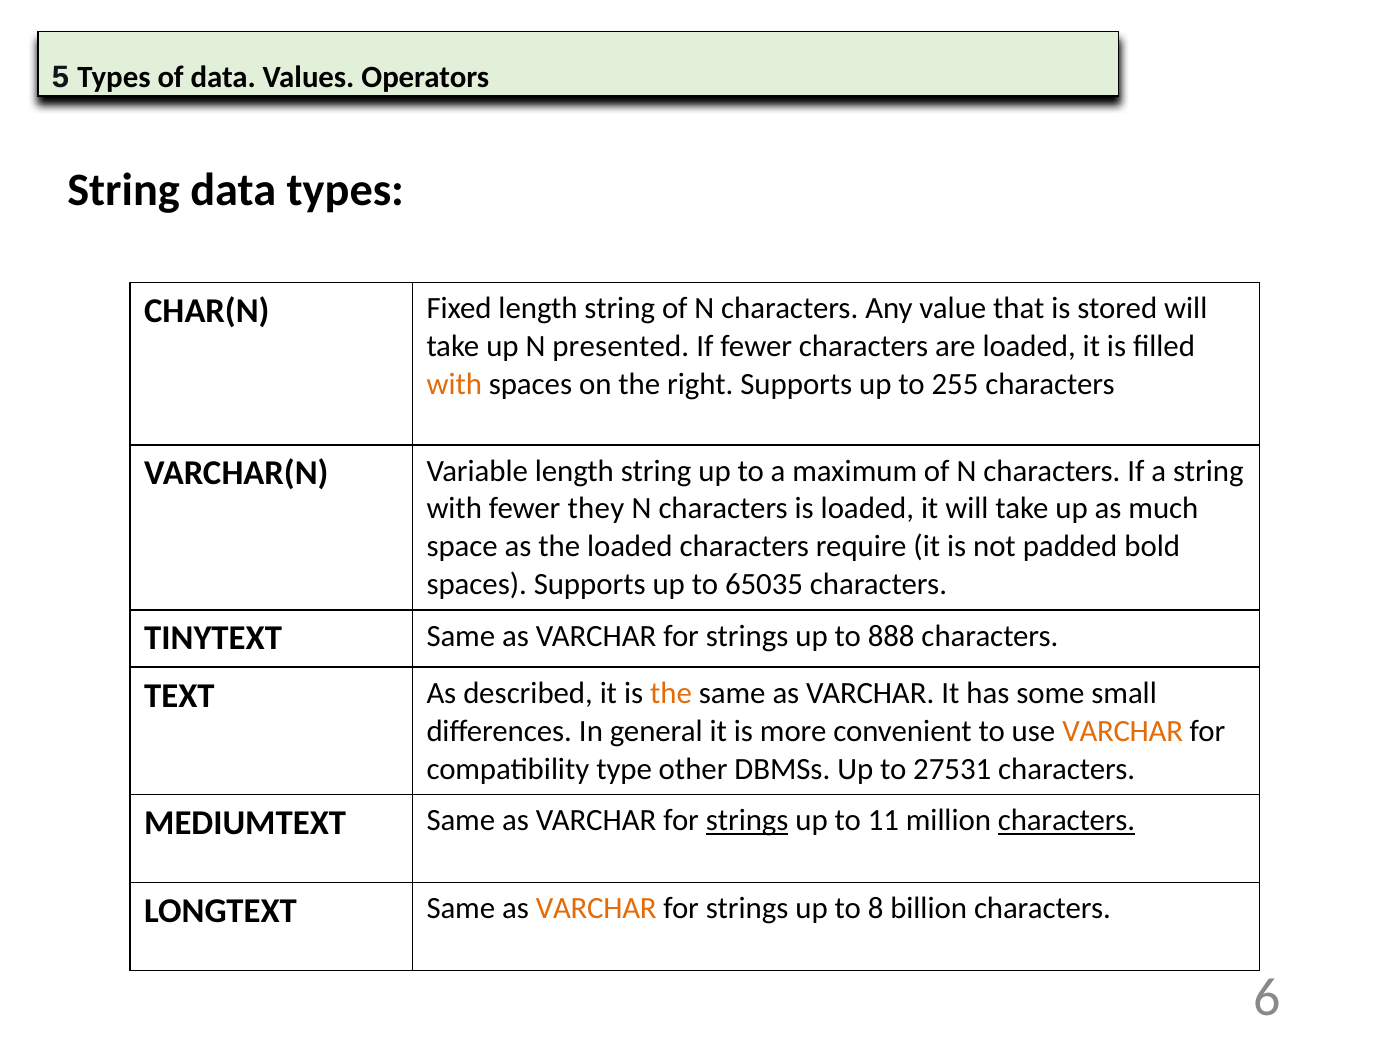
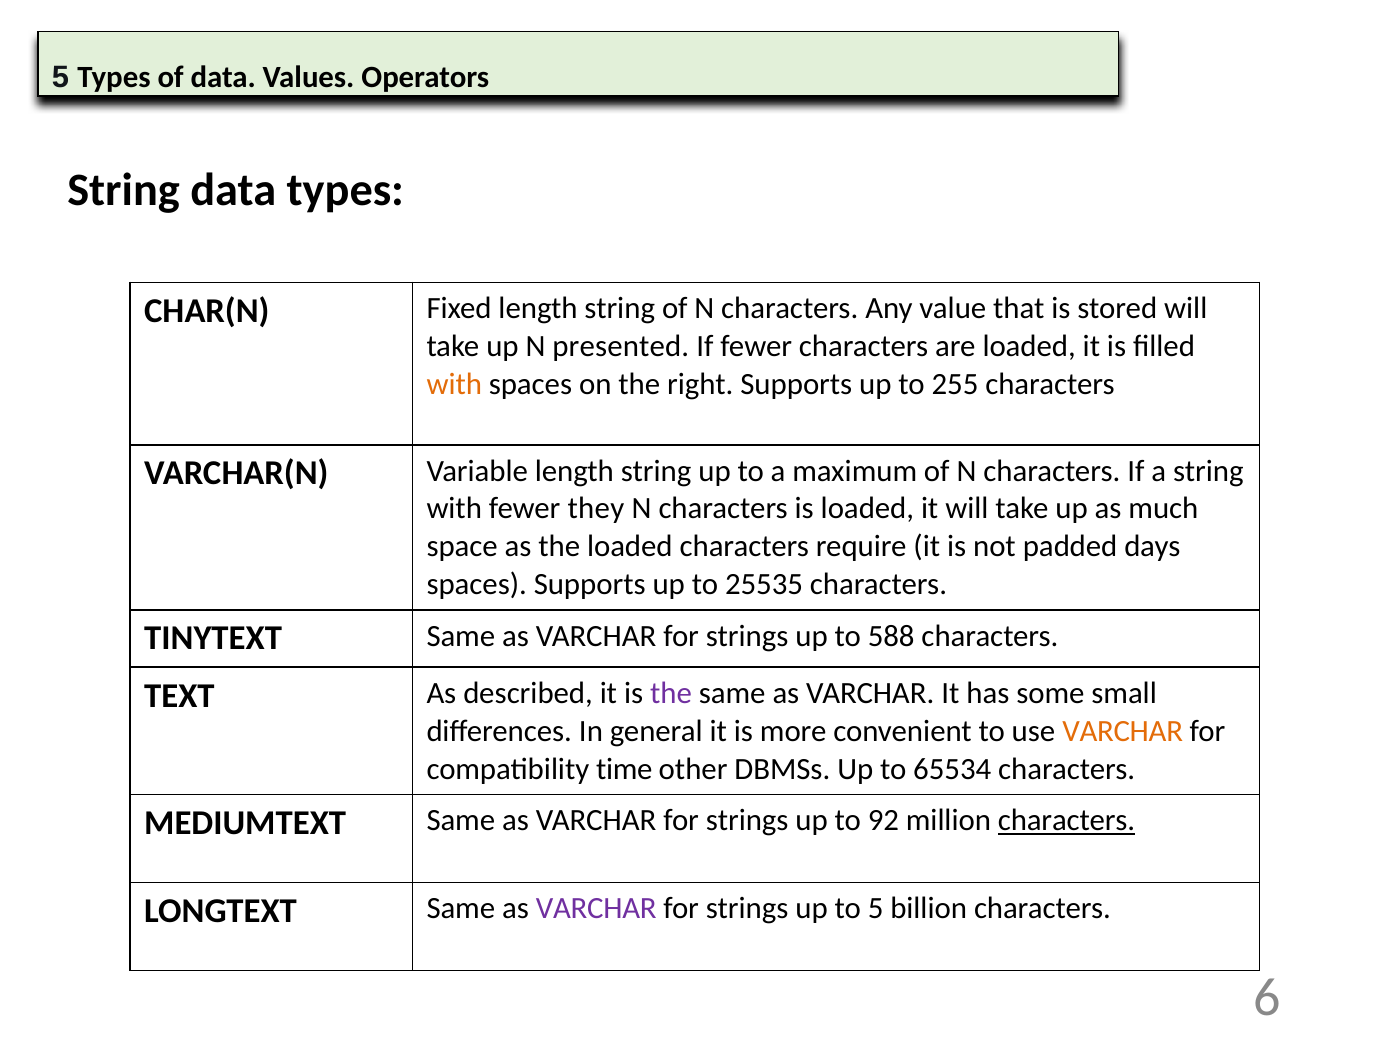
bold: bold -> days (1152, 546)
65035: 65035 -> 25535 (764, 584)
888: 888 -> 588 (891, 636)
the colour: orange -> purple (671, 693)
type: type -> time (624, 769)
27531: 27531 -> 65534 (952, 769)
strings underline: present -> none (747, 820)
11: 11 -> 92 (883, 820)
VARCHAR colour: orange -> purple (596, 908)
to 8: 8 -> 5 (876, 908)
